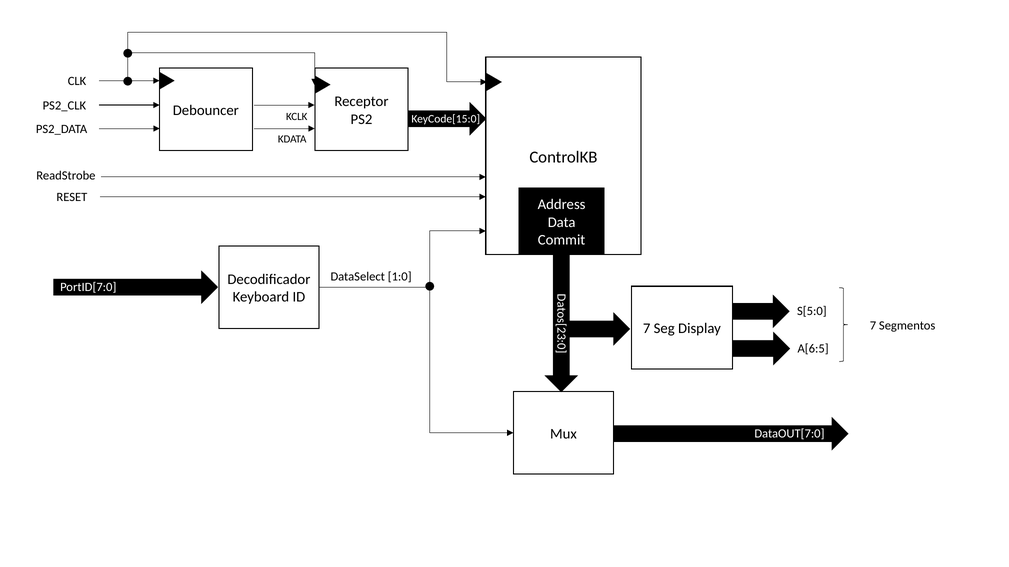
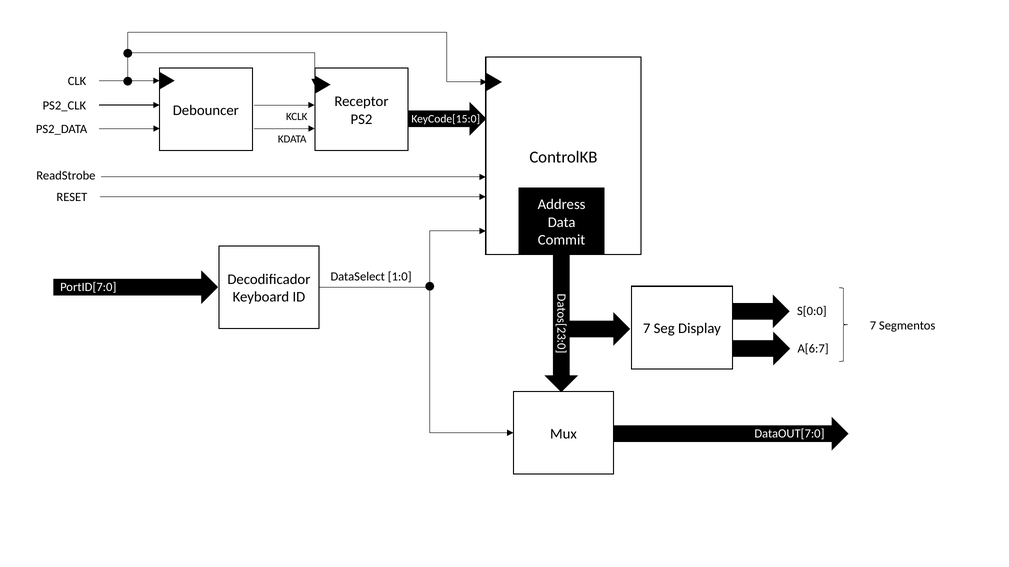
S[5:0: S[5:0 -> S[0:0 (812, 312)
A[6:5: A[6:5 -> A[6:7 (813, 349)
